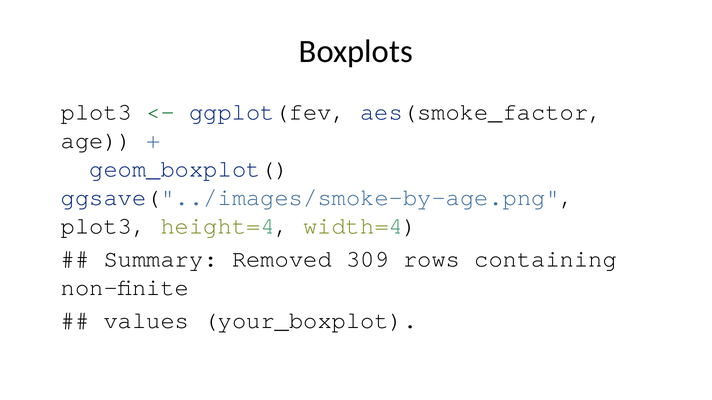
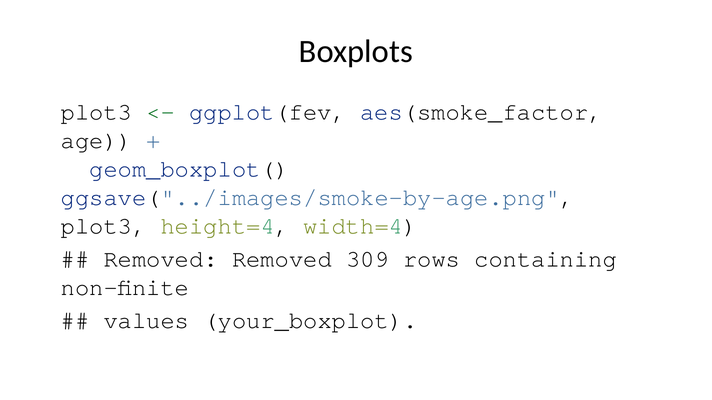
Summary: Summary -> Removed (161, 259)
